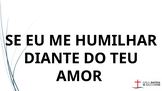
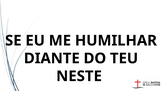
AMOR: AMOR -> NESTE (79, 76)
